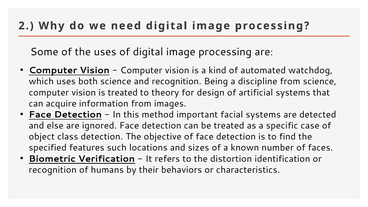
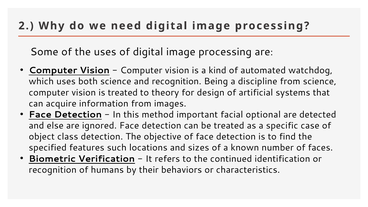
facial systems: systems -> optional (263, 115)
distortion: distortion -> continued (231, 159)
